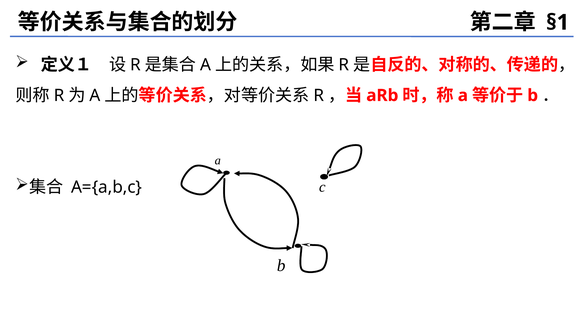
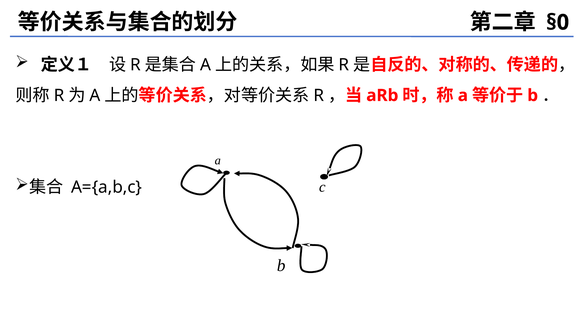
§1: §1 -> §0 (558, 22)
